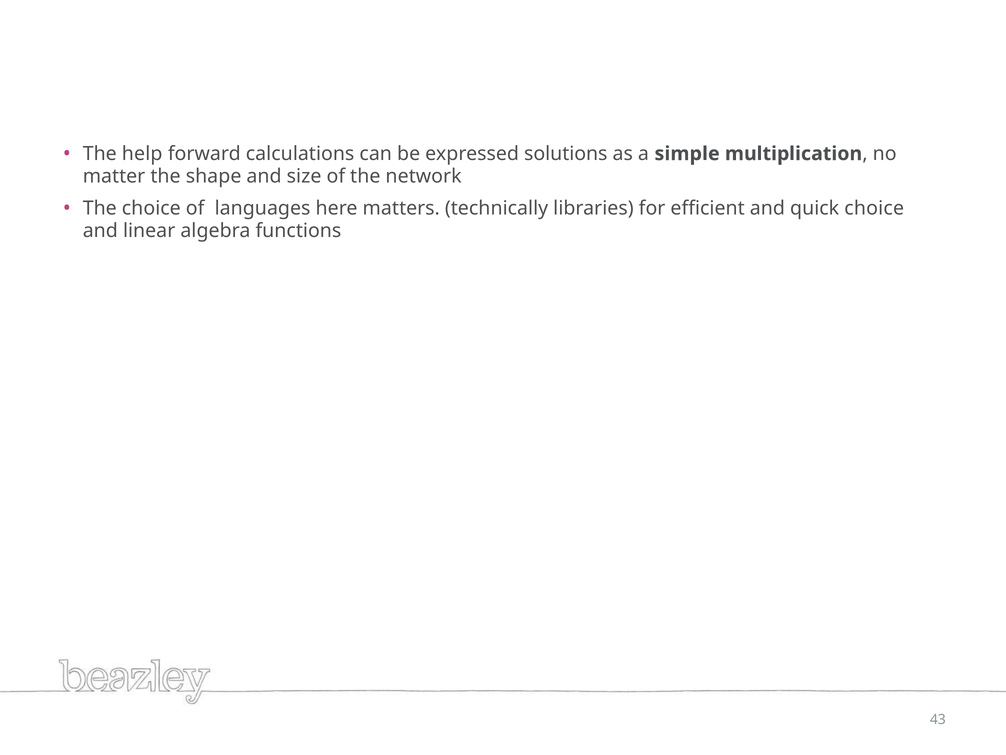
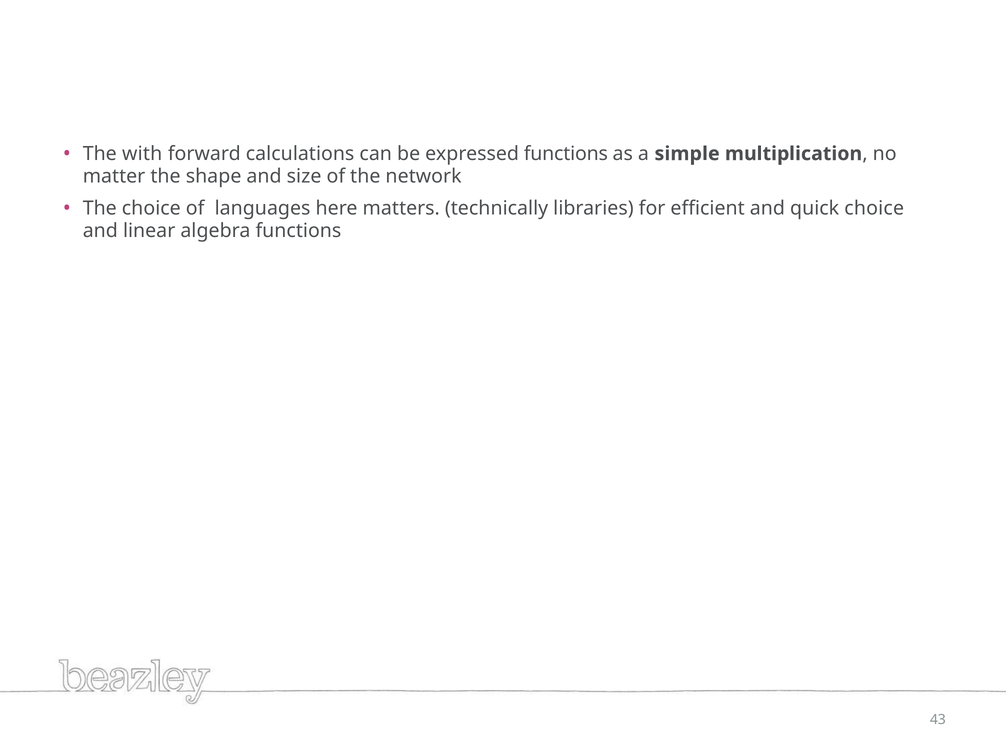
help: help -> with (142, 154)
expressed solutions: solutions -> functions (566, 154)
